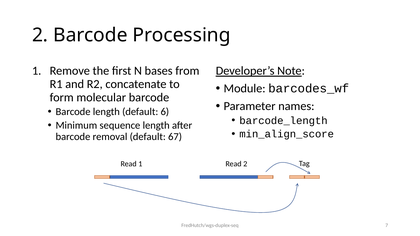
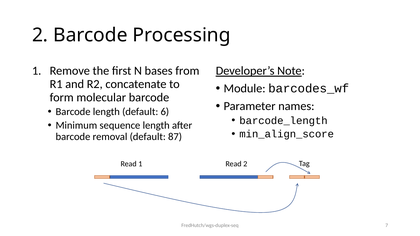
67: 67 -> 87 (175, 137)
